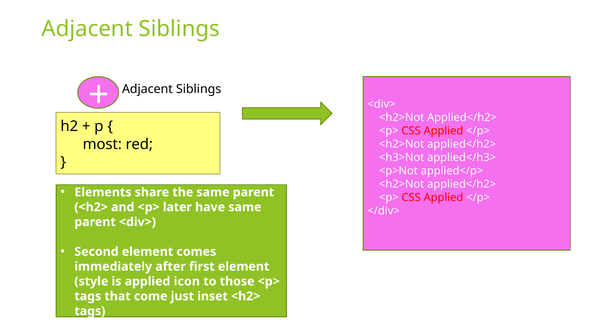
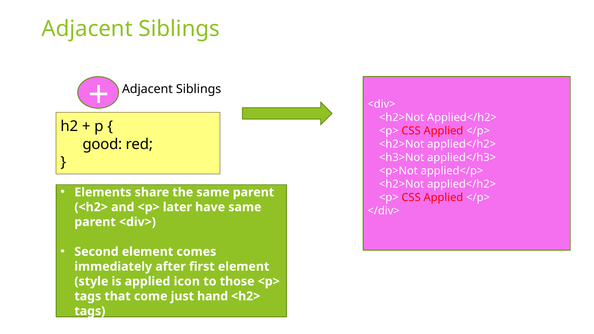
most: most -> good (102, 144)
inset: inset -> hand (213, 296)
